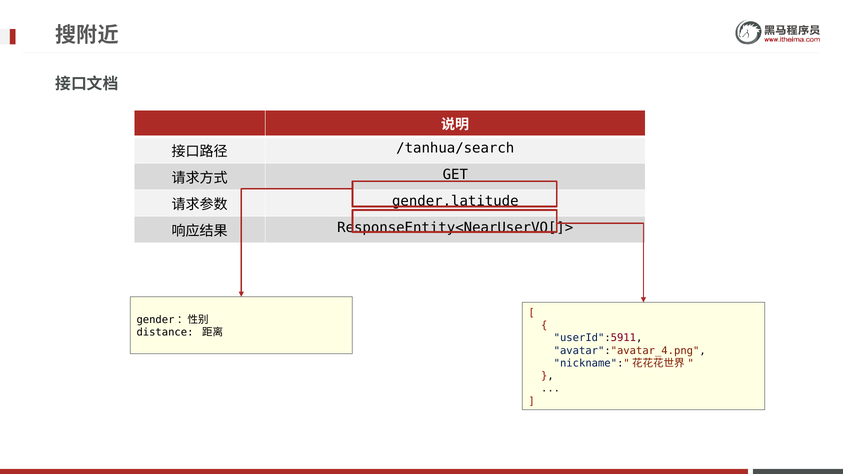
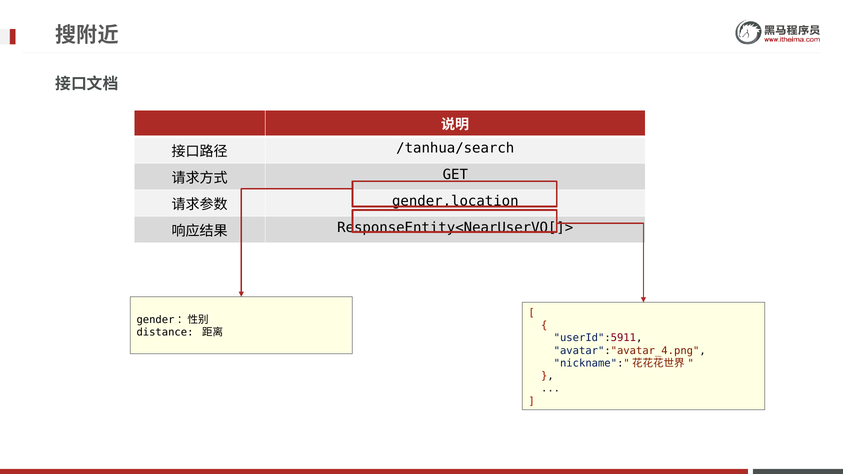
gender,latitude: gender,latitude -> gender,location (455, 201)
